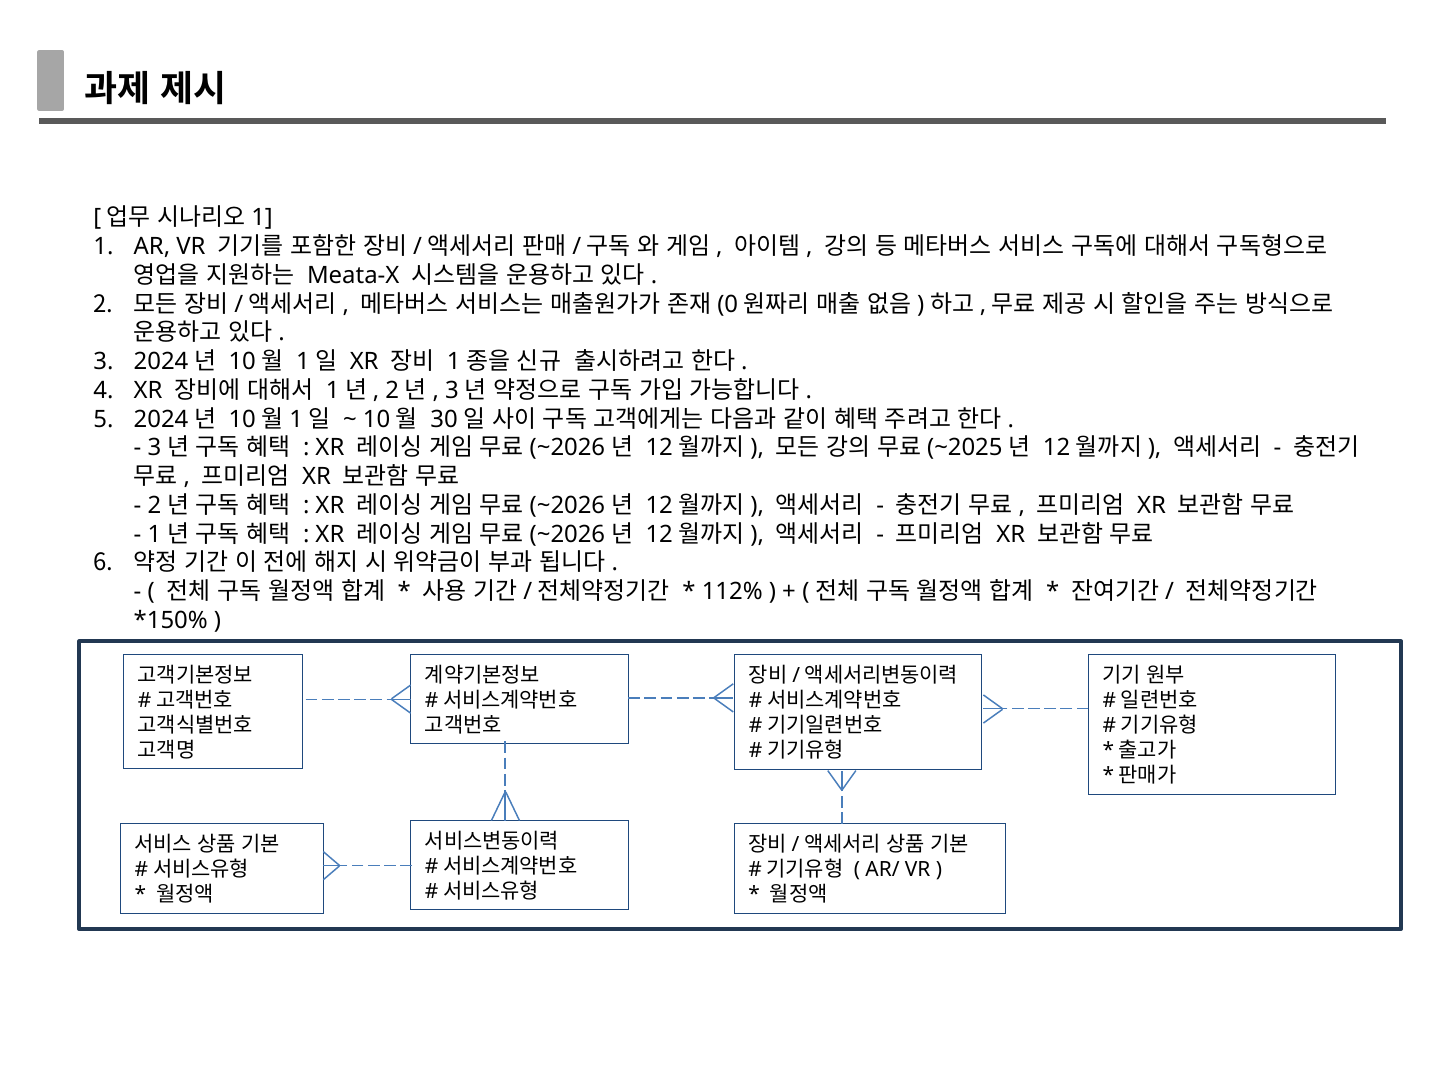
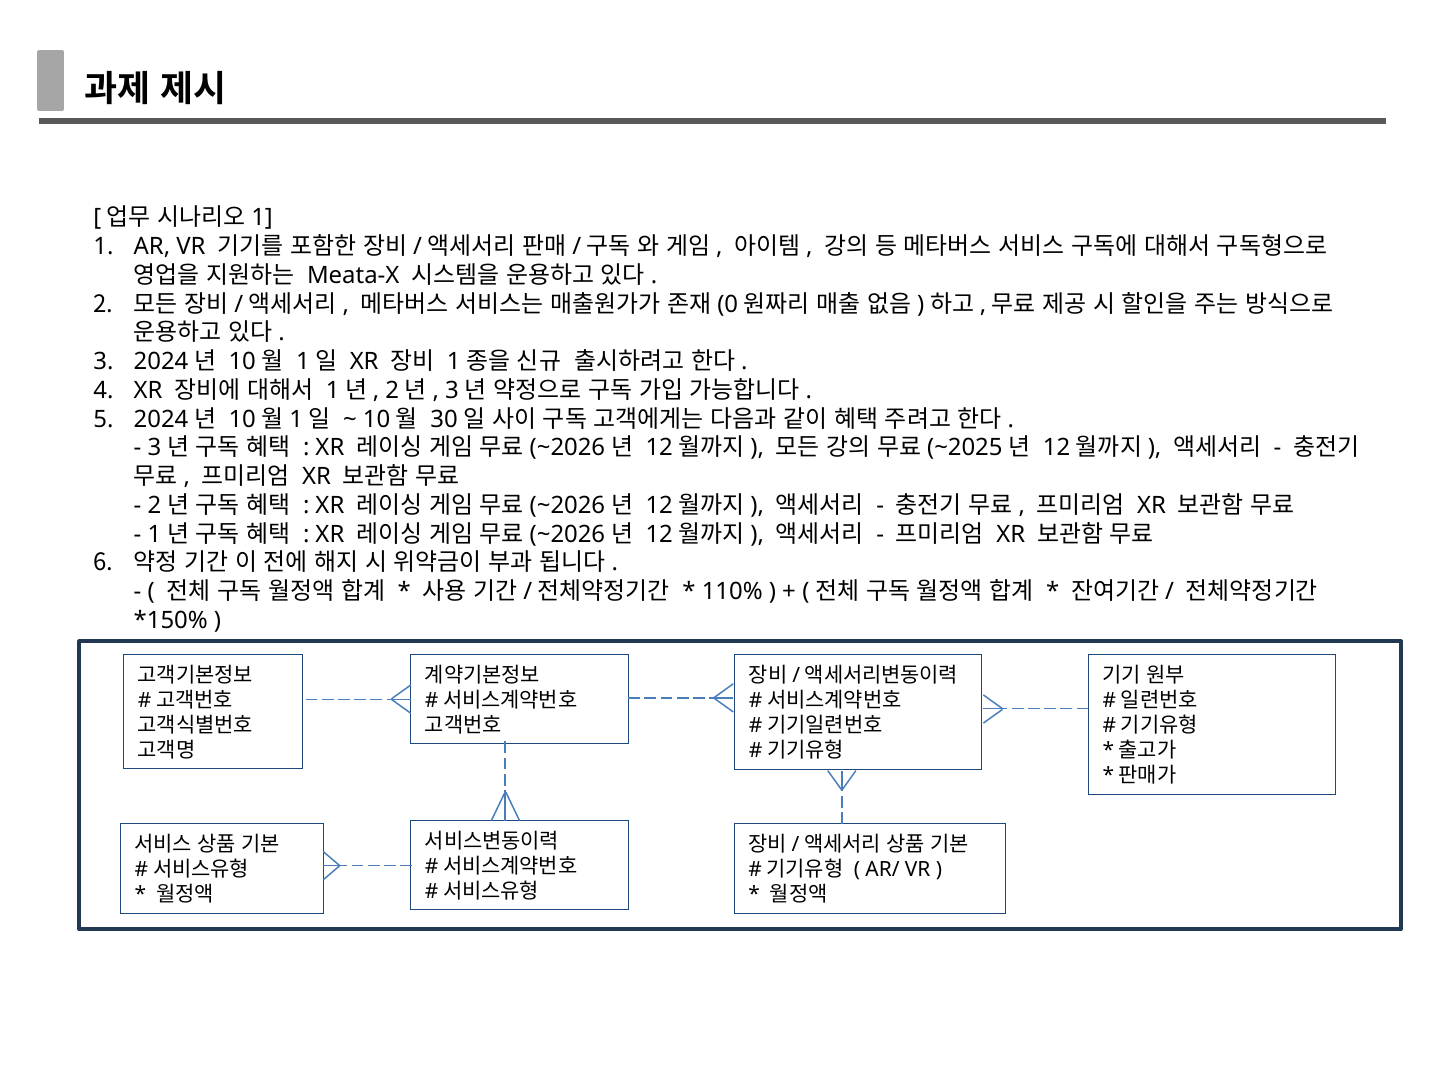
112%: 112% -> 110% (732, 592)
